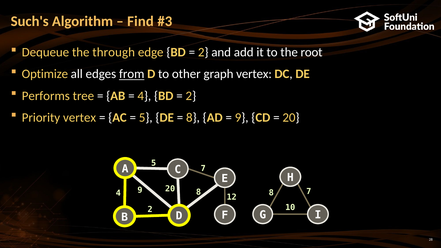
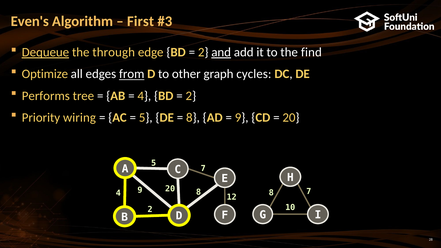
Such's: Such's -> Even's (30, 21)
Find: Find -> First (141, 21)
Dequeue underline: none -> present (45, 52)
and underline: none -> present (221, 52)
root: root -> find (311, 52)
graph vertex: vertex -> cycles (254, 74)
Priority vertex: vertex -> wiring (79, 118)
